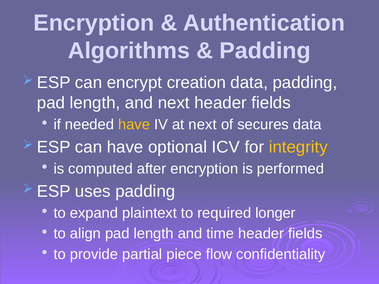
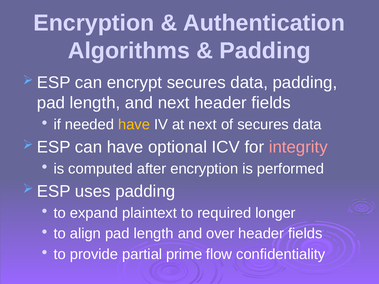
encrypt creation: creation -> secures (196, 83)
integrity colour: yellow -> pink (298, 147)
time: time -> over (220, 234)
piece: piece -> prime (184, 254)
